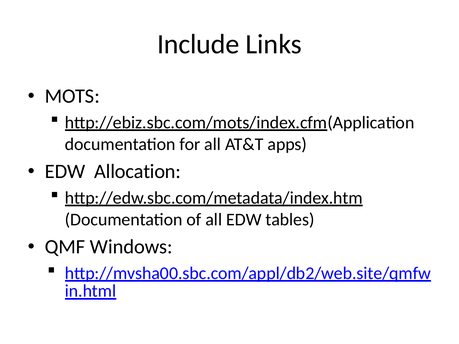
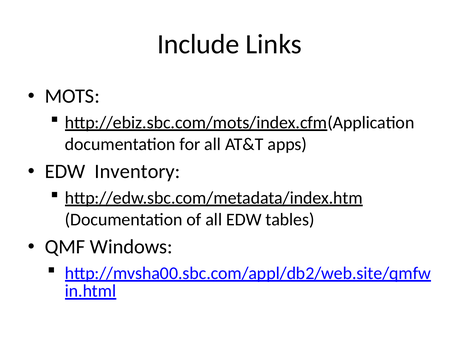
Allocation: Allocation -> Inventory (137, 172)
